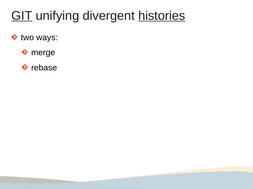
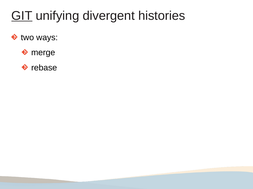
histories underline: present -> none (162, 16)
